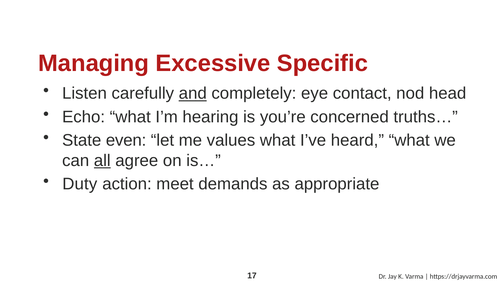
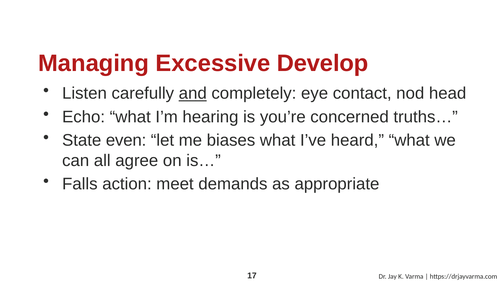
Specific: Specific -> Develop (323, 64)
values: values -> biases (231, 141)
all underline: present -> none (102, 161)
Duty: Duty -> Falls (80, 184)
